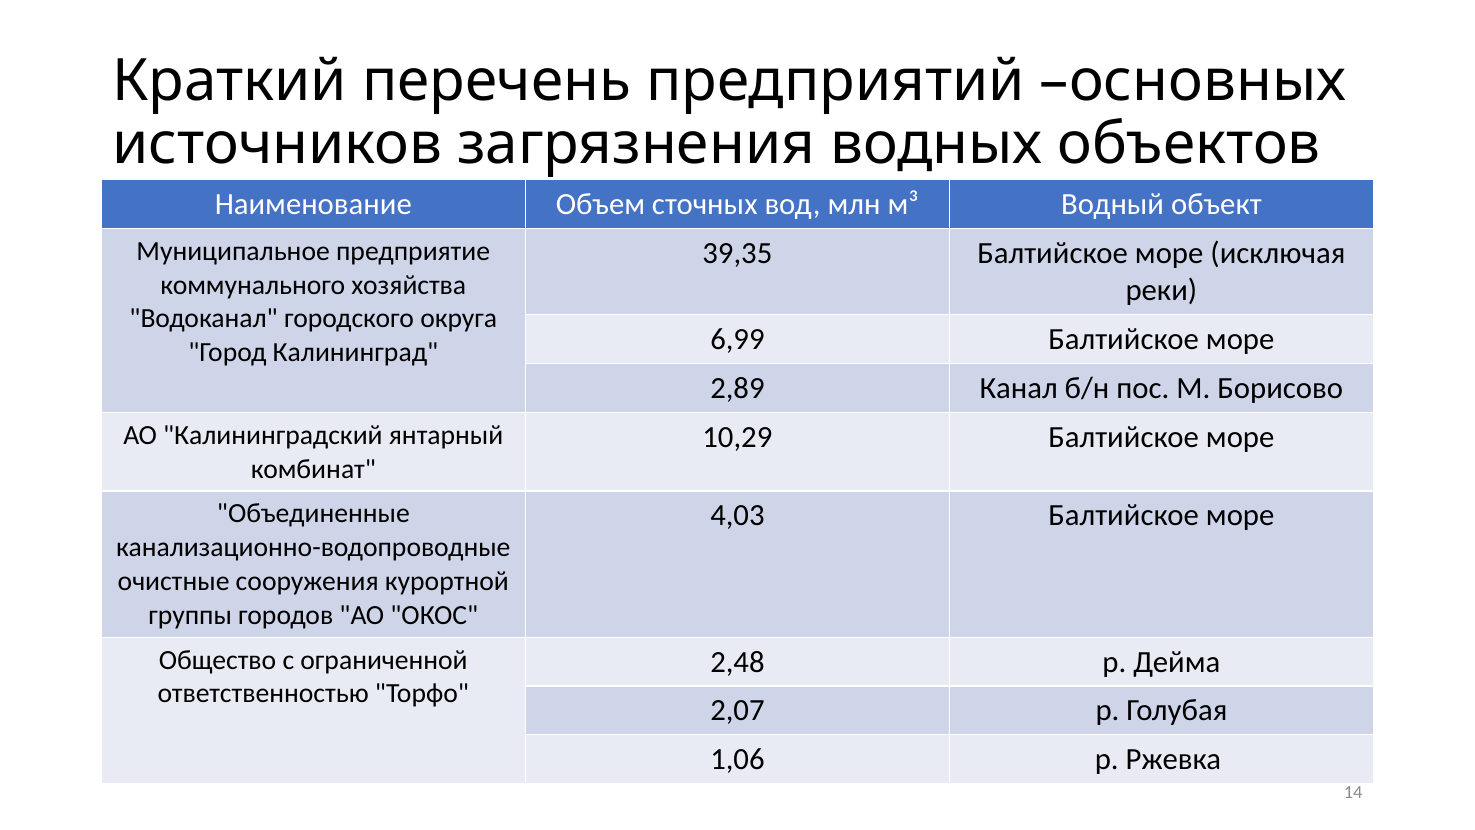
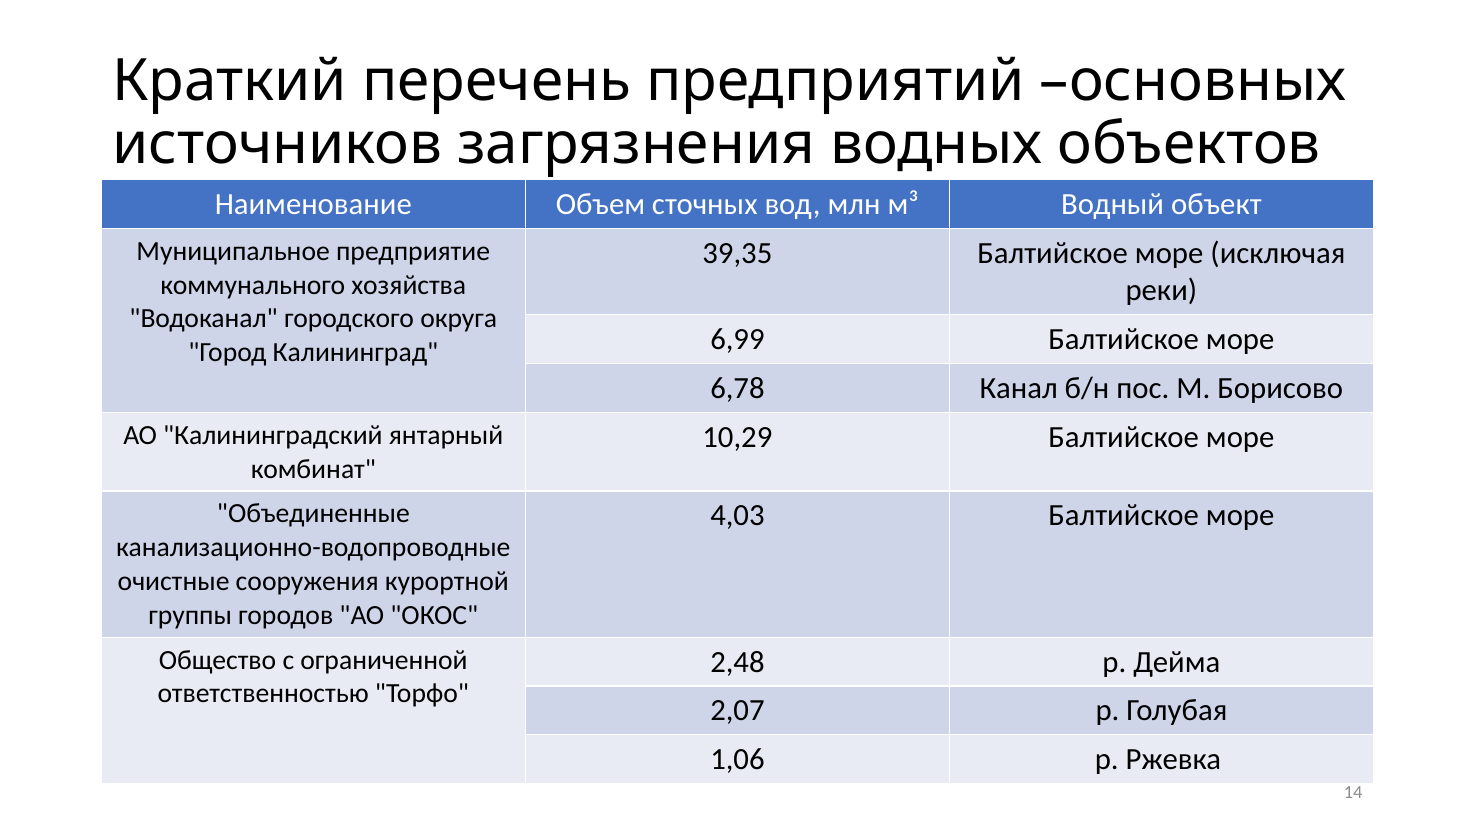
2,89: 2,89 -> 6,78 (737, 388)
